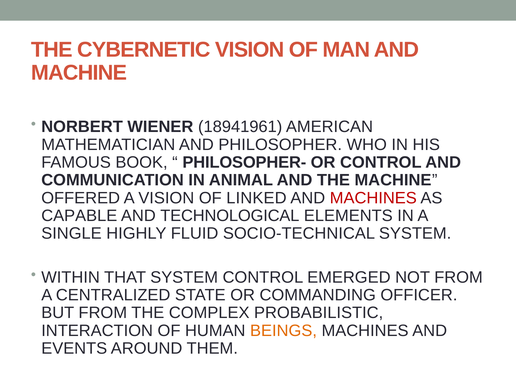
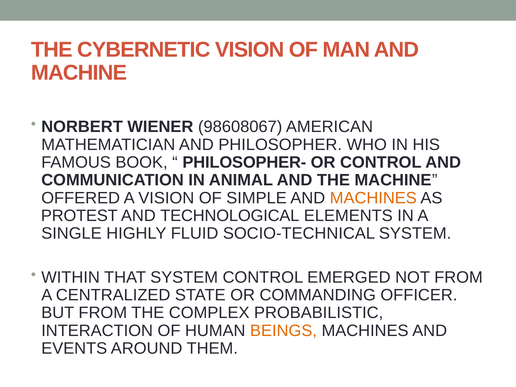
18941961: 18941961 -> 98608067 (240, 127)
LINKED: LINKED -> SIMPLE (257, 198)
MACHINES colour: red -> orange (373, 198)
CAPABLE: CAPABLE -> PROTEST (79, 216)
